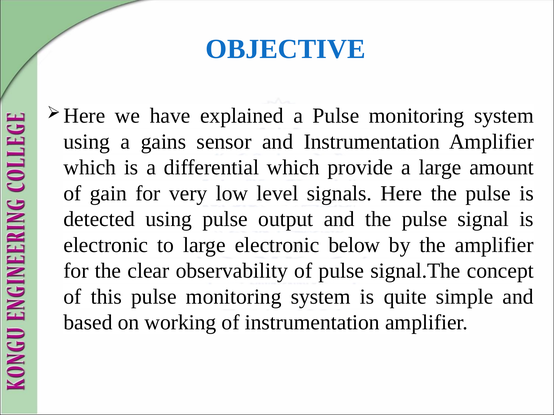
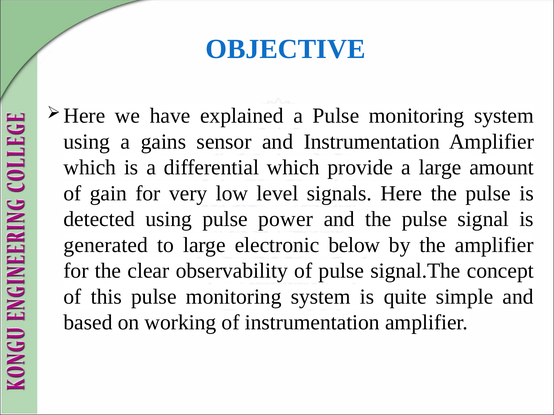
output: output -> power (286, 219)
electronic: electronic -> generated (106, 245)
